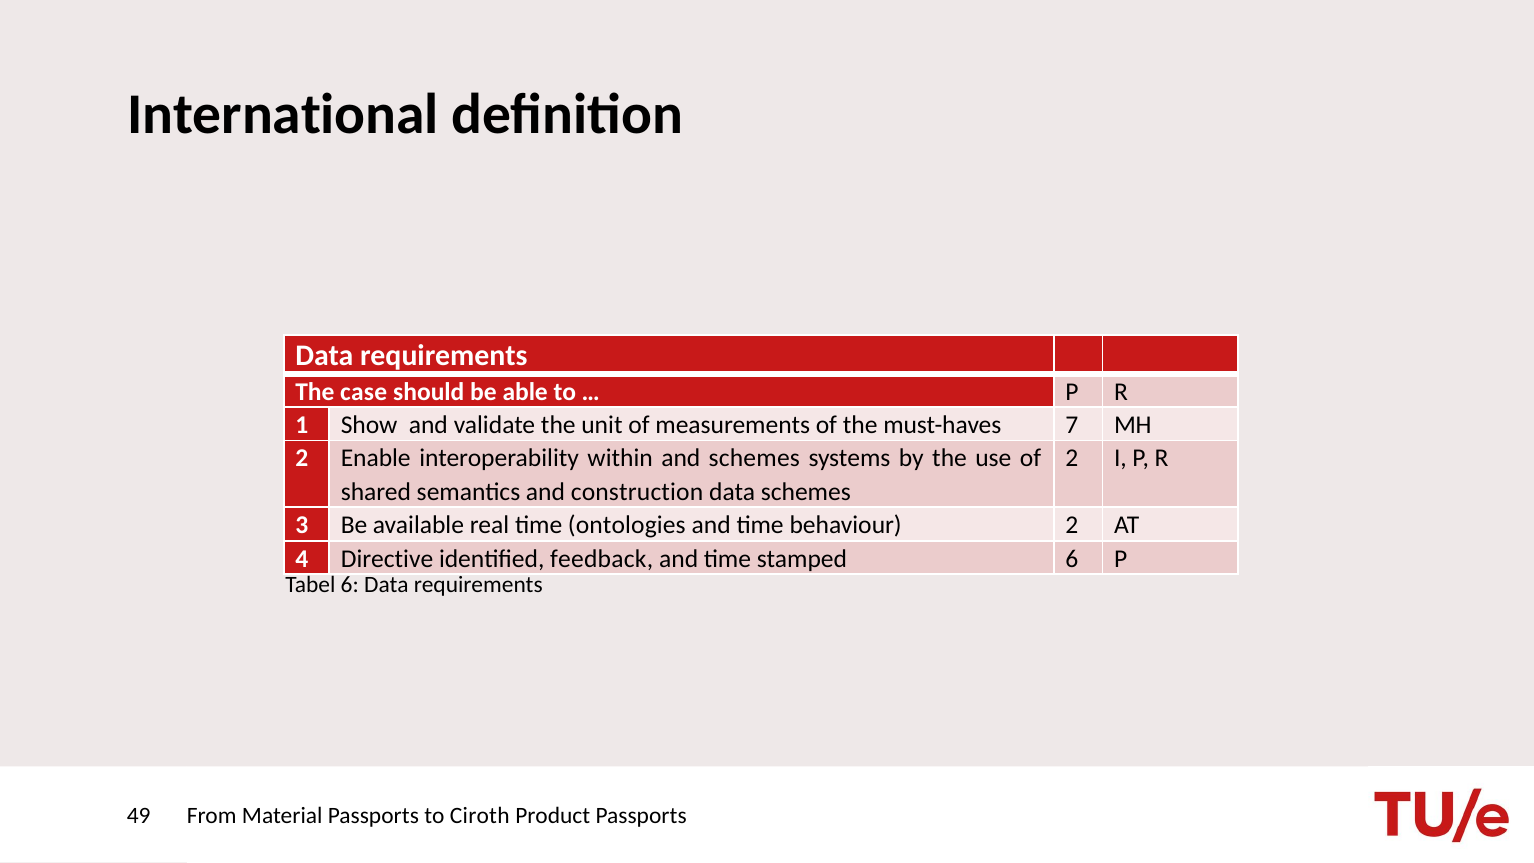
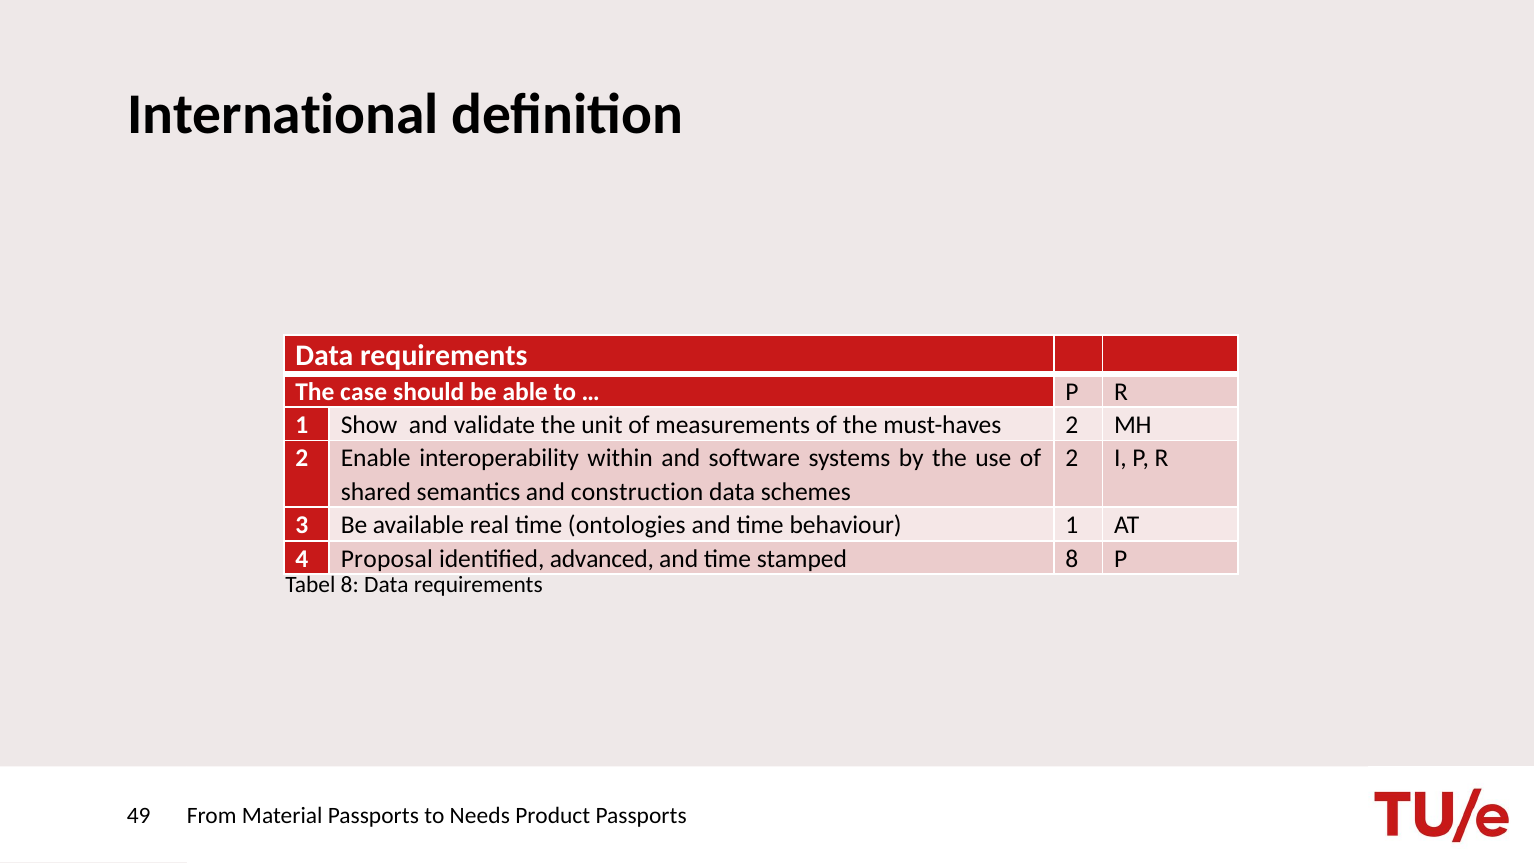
must-haves 7: 7 -> 2 (1072, 425)
and schemes: schemes -> software (754, 458)
behaviour 2: 2 -> 1 (1072, 525)
Directive: Directive -> Proposal (387, 559)
feedback: feedback -> advanced (602, 559)
stamped 6: 6 -> 8 (1072, 559)
Tabel 6: 6 -> 8 (350, 584)
Ciroth: Ciroth -> Needs (480, 816)
